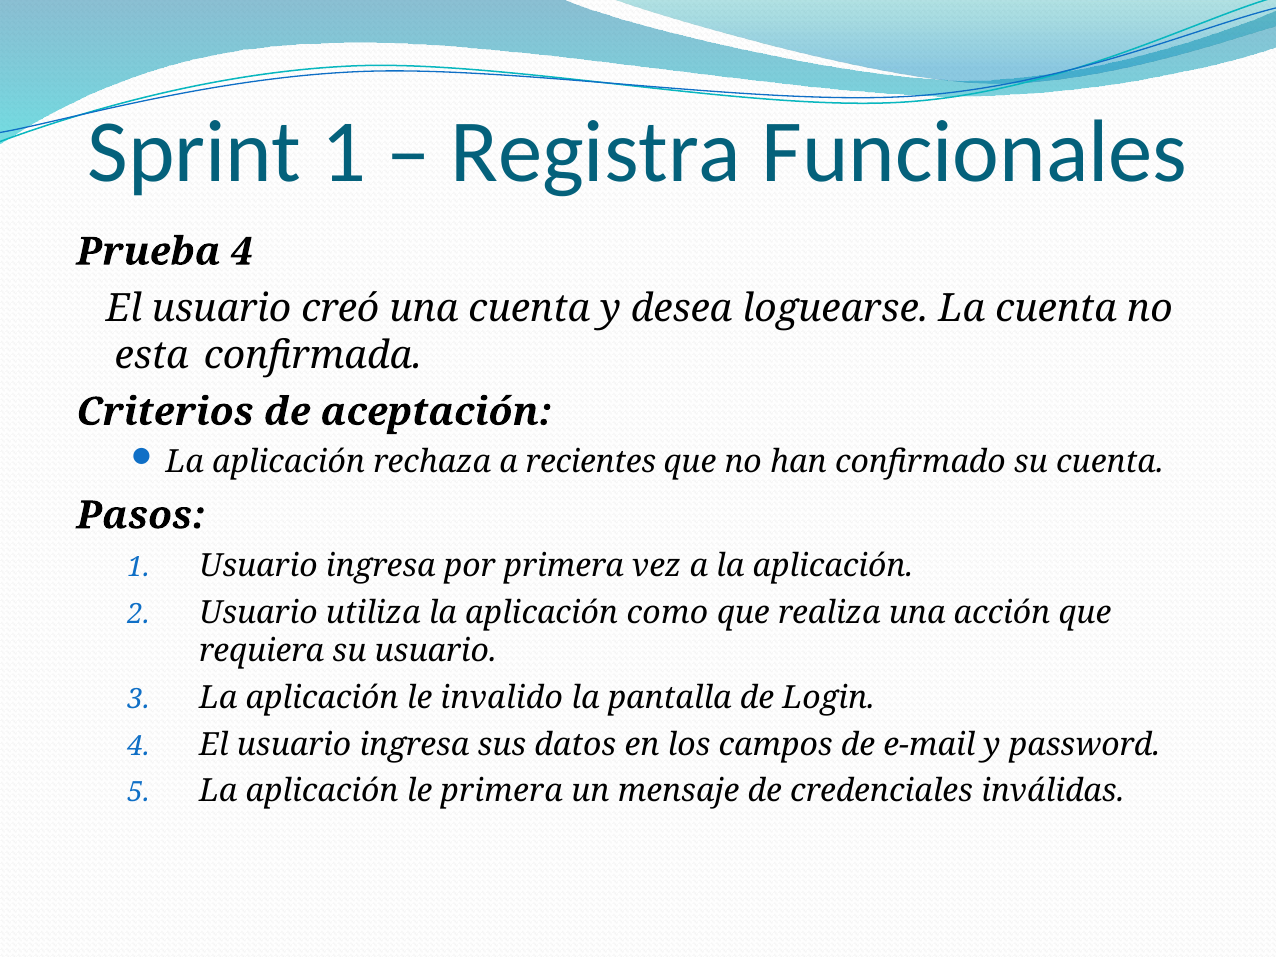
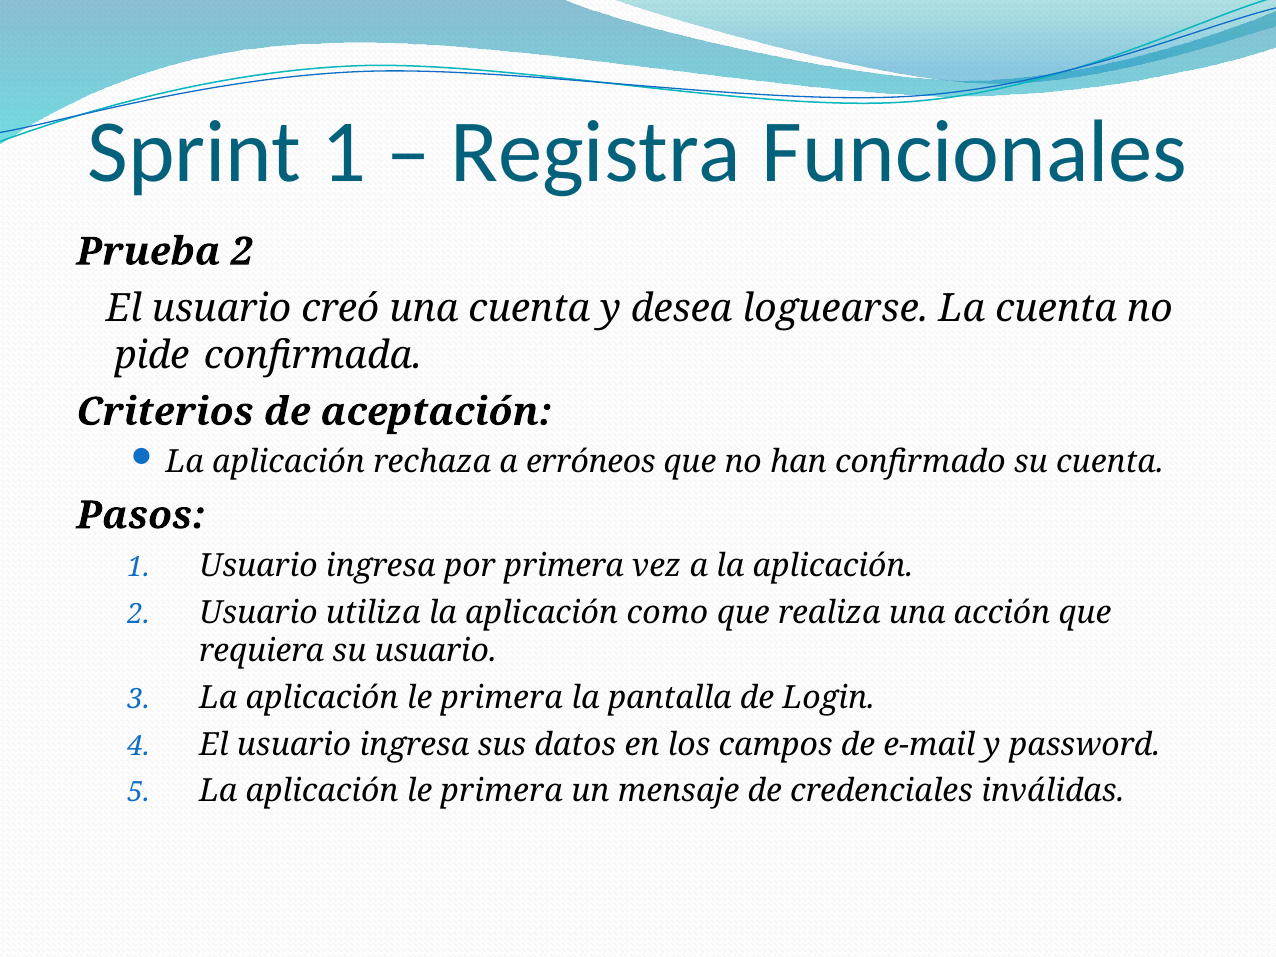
Prueba 4: 4 -> 2 (242, 252)
esta: esta -> pide (152, 355)
recientes: recientes -> erróneos (591, 462)
invalido: invalido -> primera (502, 698)
